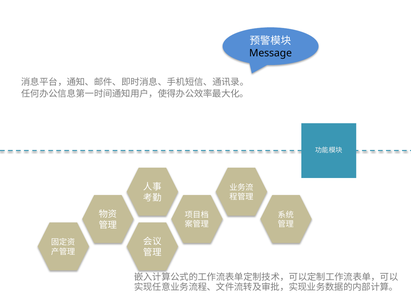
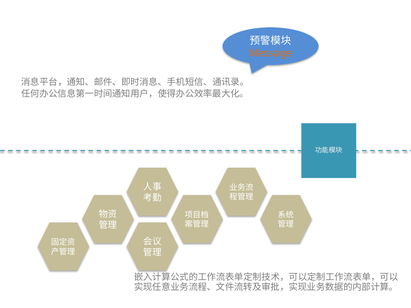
Message colour: black -> orange (271, 53)
